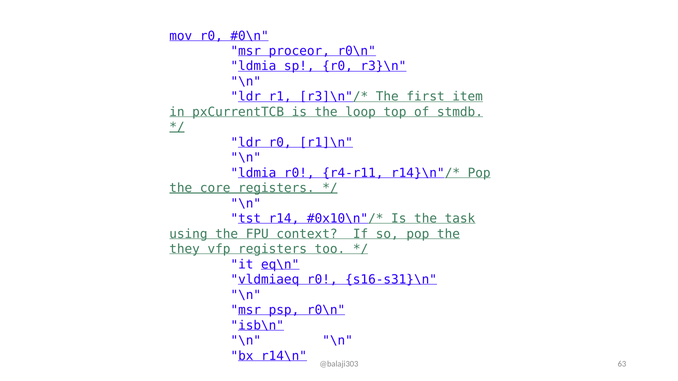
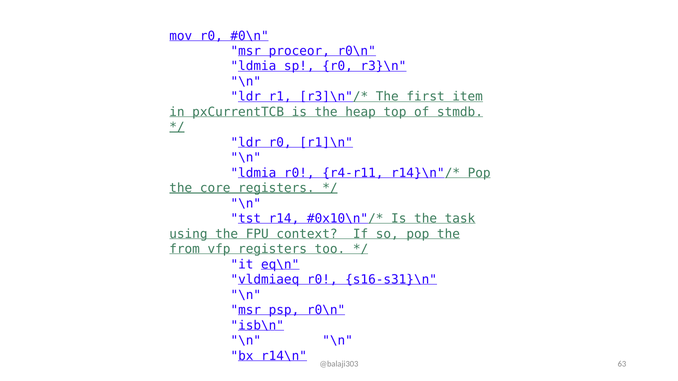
loop: loop -> heap (361, 112)
they: they -> from (185, 249)
